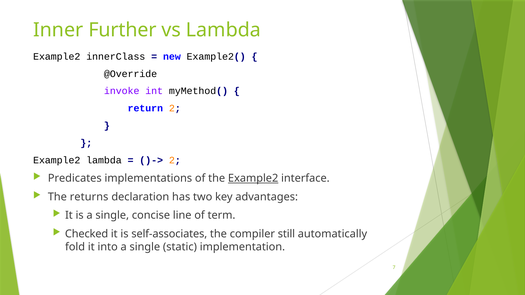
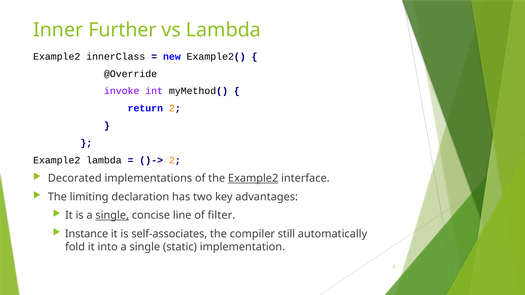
Predicates: Predicates -> Decorated (75, 178)
returns: returns -> limiting (89, 197)
single underline: none -> present (112, 216)
term: term -> filter (221, 216)
Checked: Checked -> Instance (87, 234)
